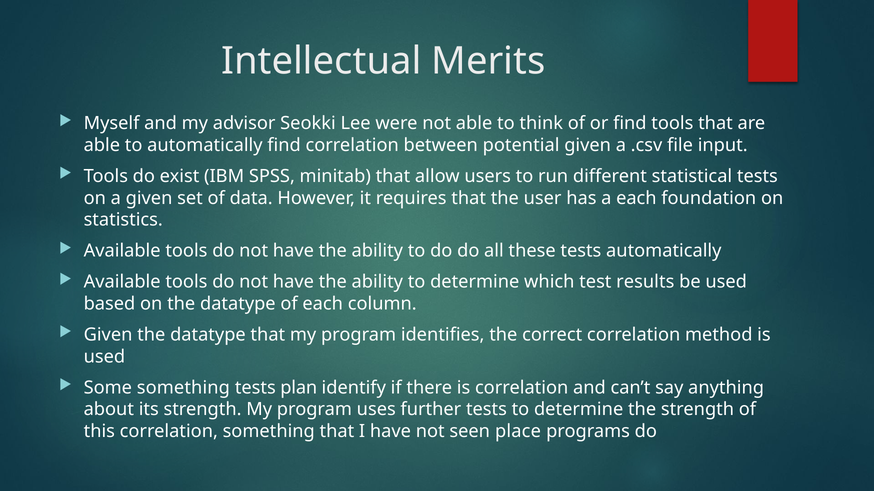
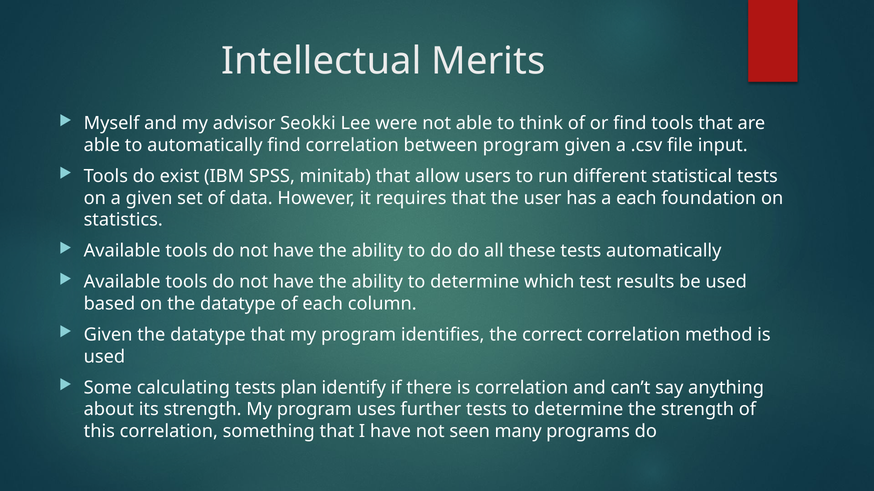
between potential: potential -> program (521, 145)
Some something: something -> calculating (183, 388)
place: place -> many (518, 432)
